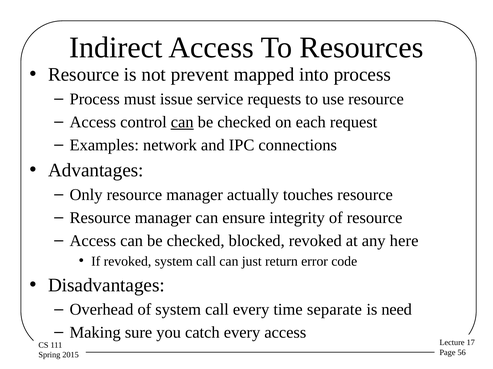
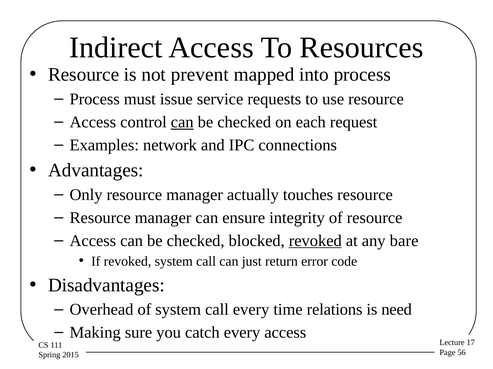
revoked underline: none -> present (315, 241)
here: here -> bare (404, 241)
separate: separate -> relations (335, 310)
